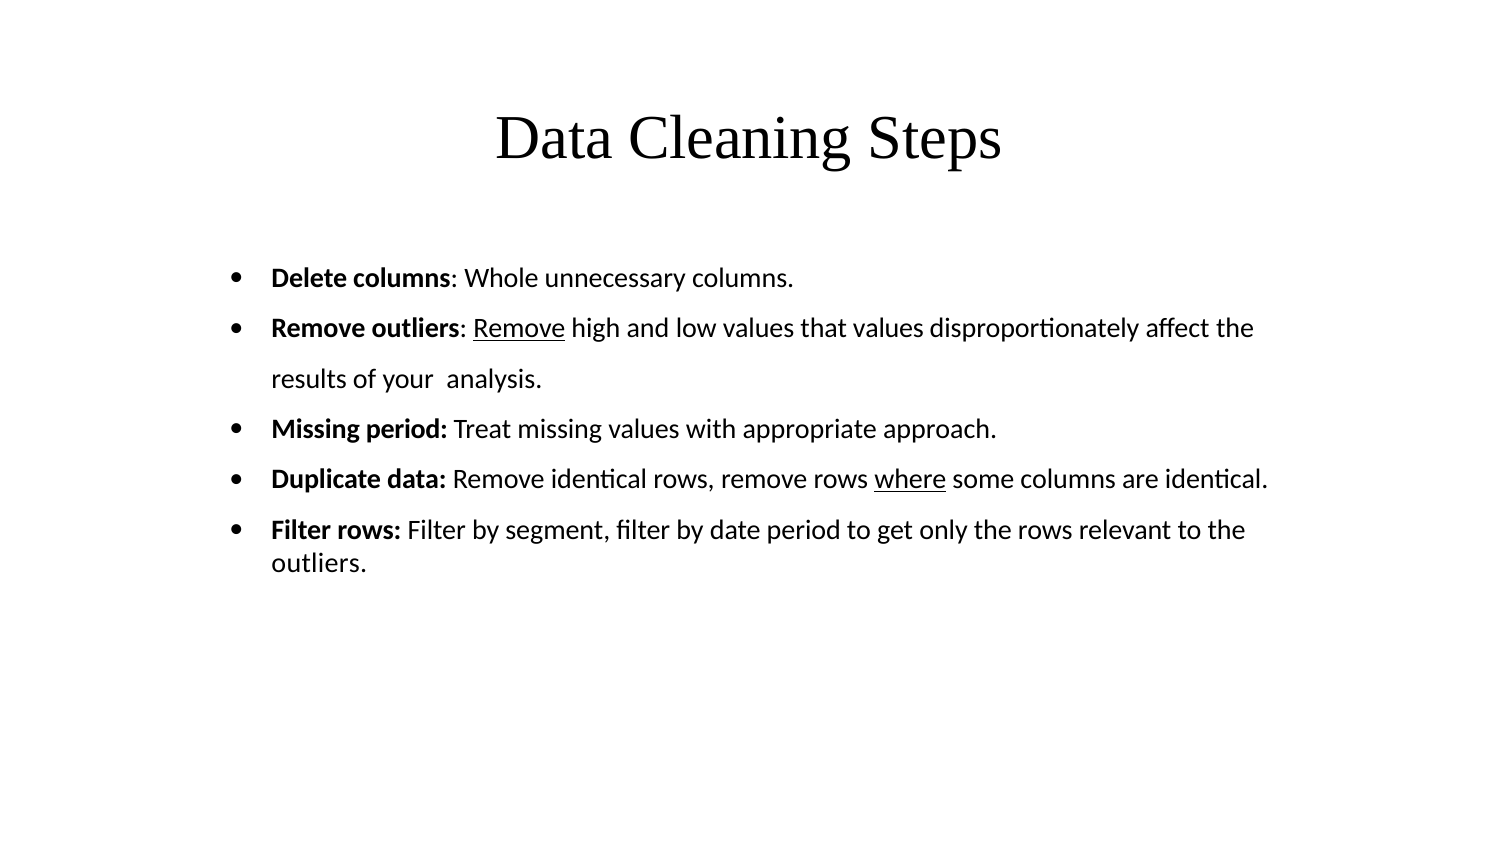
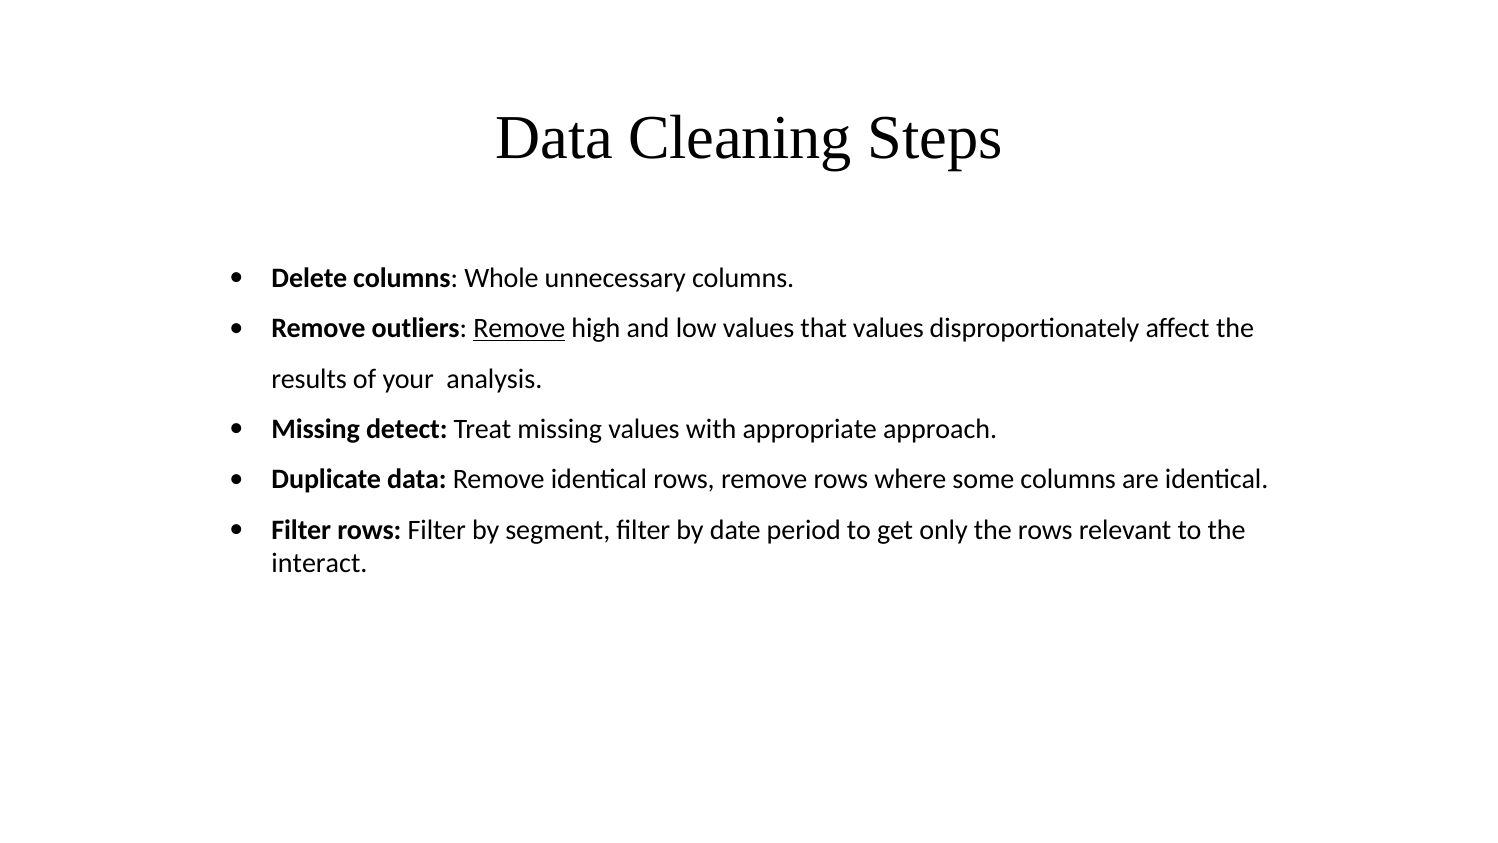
Missing period: period -> detect (407, 429)
where underline: present -> none (910, 479)
outliers: outliers -> interact (319, 563)
